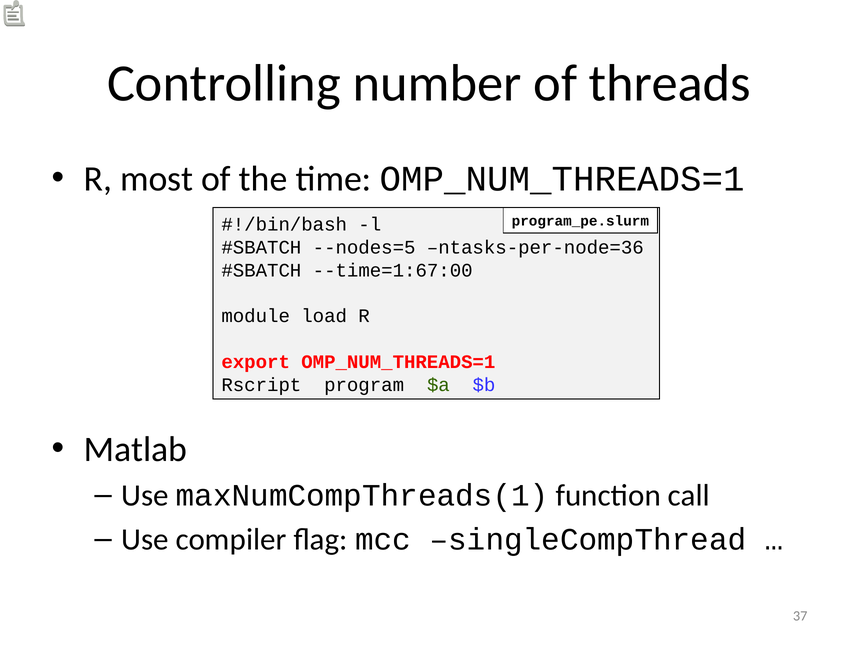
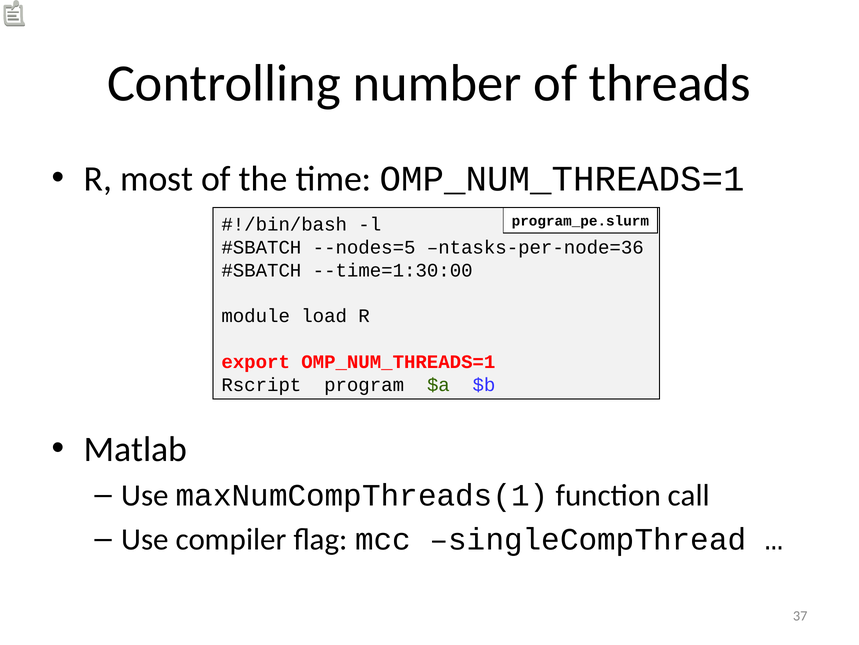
--time=1:67:00: --time=1:67:00 -> --time=1:30:00 (393, 270)
